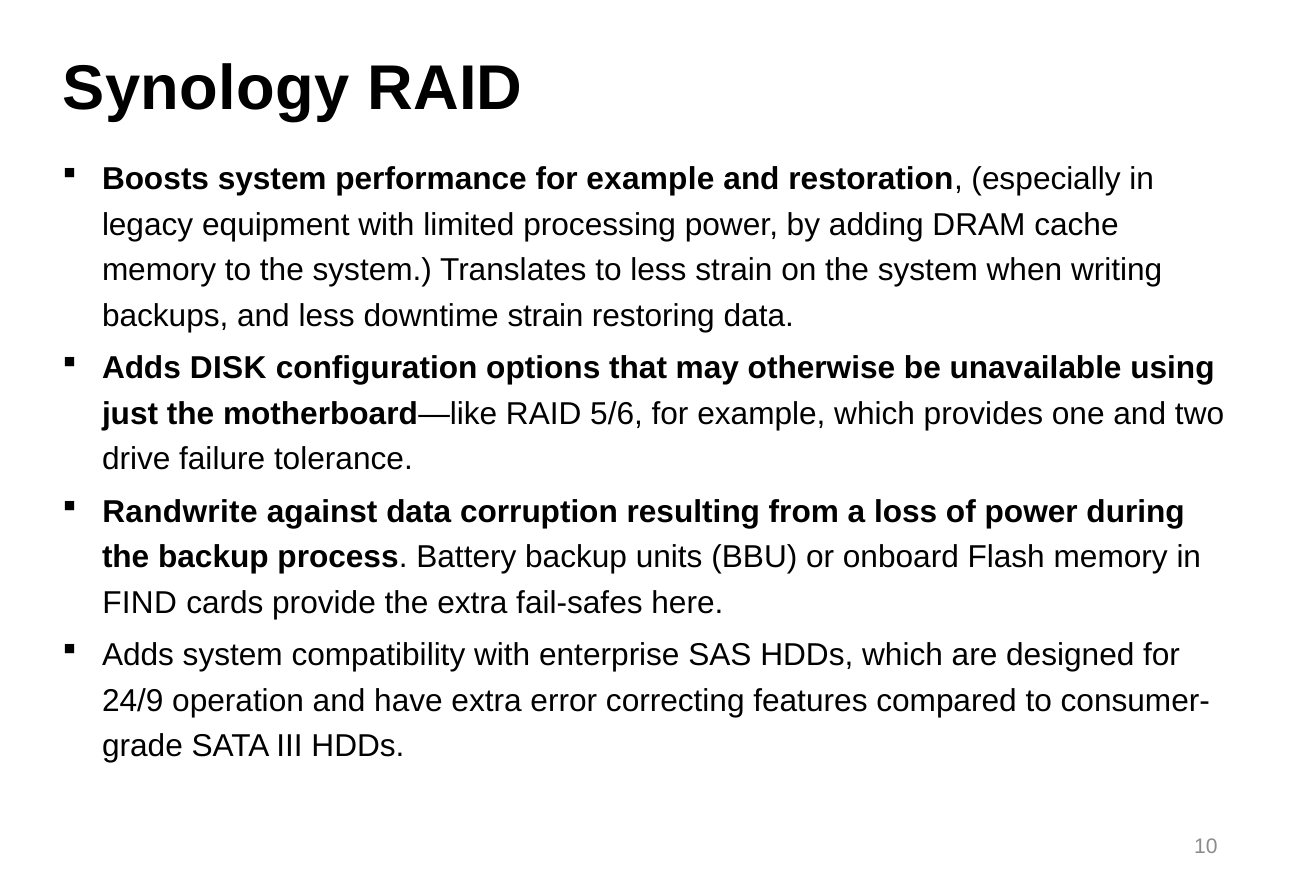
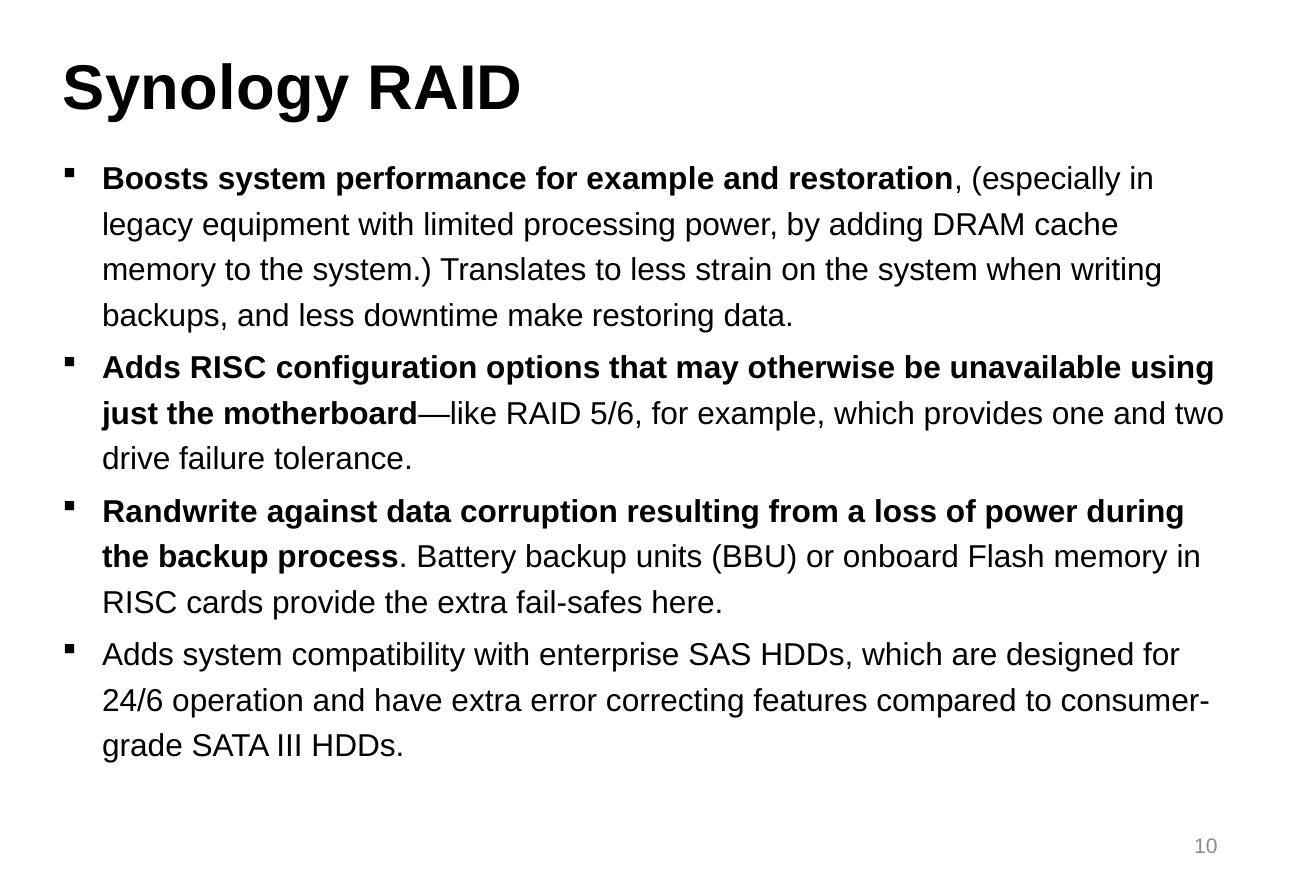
downtime strain: strain -> make (546, 316)
Adds DISK: DISK -> RISC (228, 369)
FIND: FIND -> RISC (140, 603)
24/9: 24/9 -> 24/6 (133, 701)
